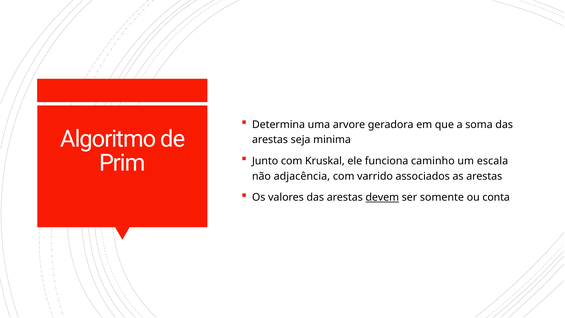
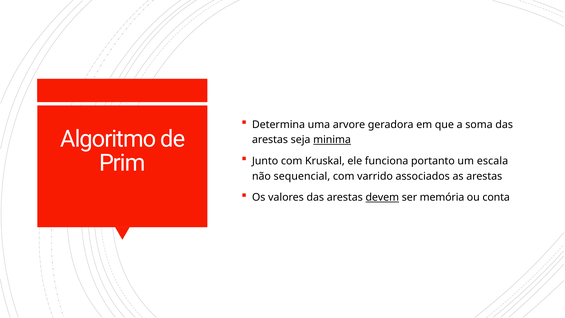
minima underline: none -> present (332, 140)
caminho: caminho -> portanto (433, 161)
adjacência: adjacência -> sequencial (302, 176)
somente: somente -> memória (442, 197)
